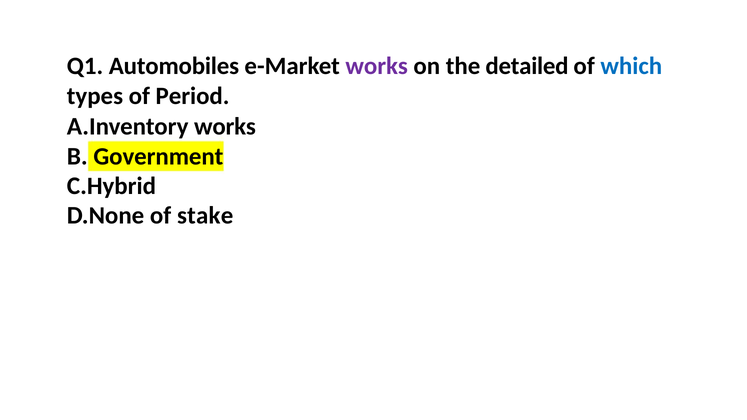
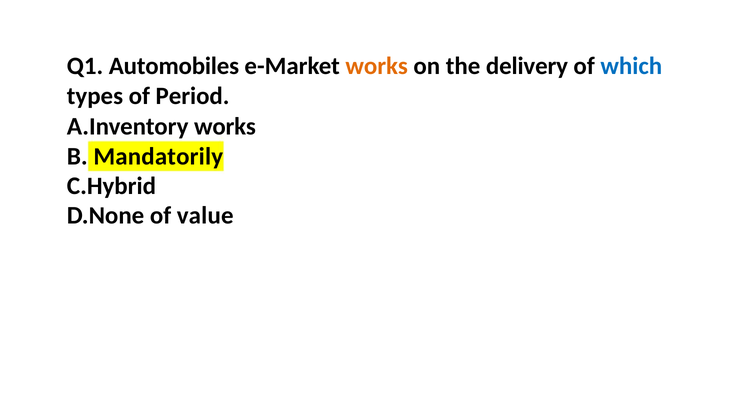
works colour: purple -> orange (377, 66)
detailed: detailed -> delivery (527, 66)
Government: Government -> Mandatorily (158, 156)
stake: stake -> value (205, 216)
